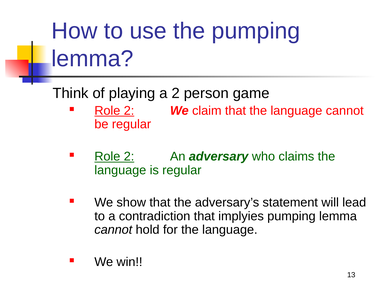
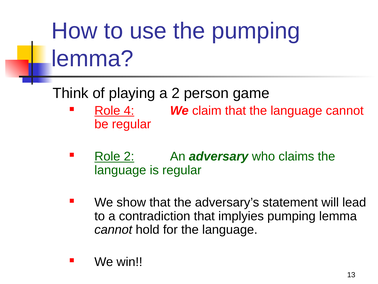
2: 2 -> 4 (129, 110)
